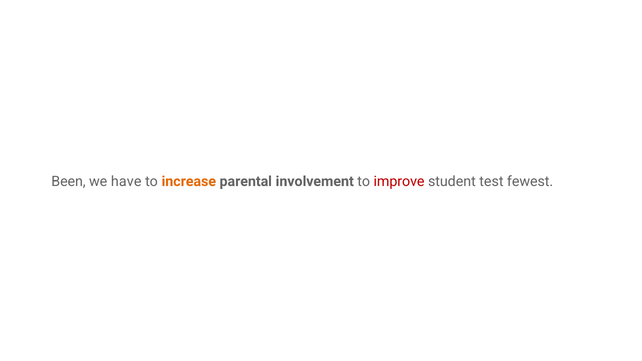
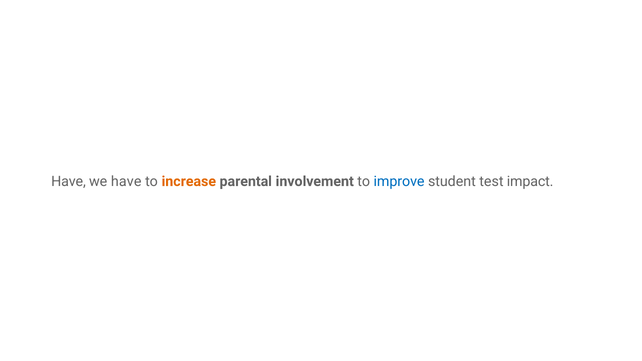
Been: Been -> Have (69, 181)
improve colour: red -> blue (399, 181)
fewest: fewest -> impact (530, 181)
